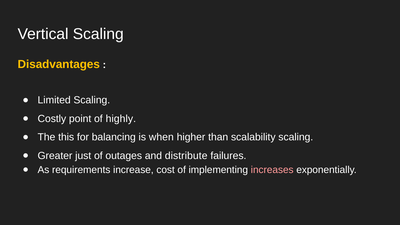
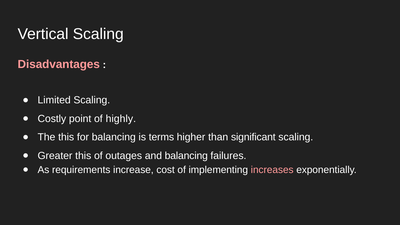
Disadvantages colour: yellow -> pink (59, 64)
when: when -> terms (161, 137)
scalability: scalability -> significant (253, 137)
Greater just: just -> this (83, 156)
and distribute: distribute -> balancing (186, 156)
